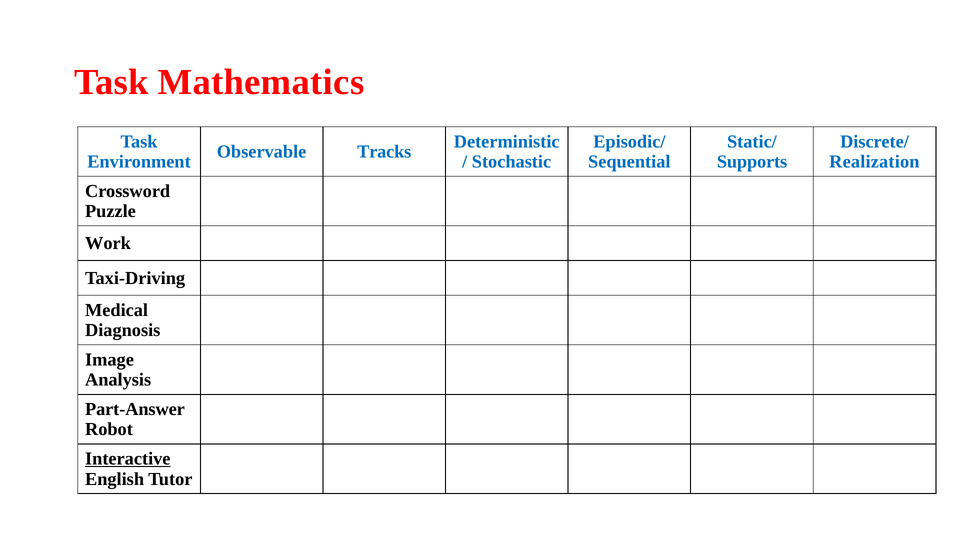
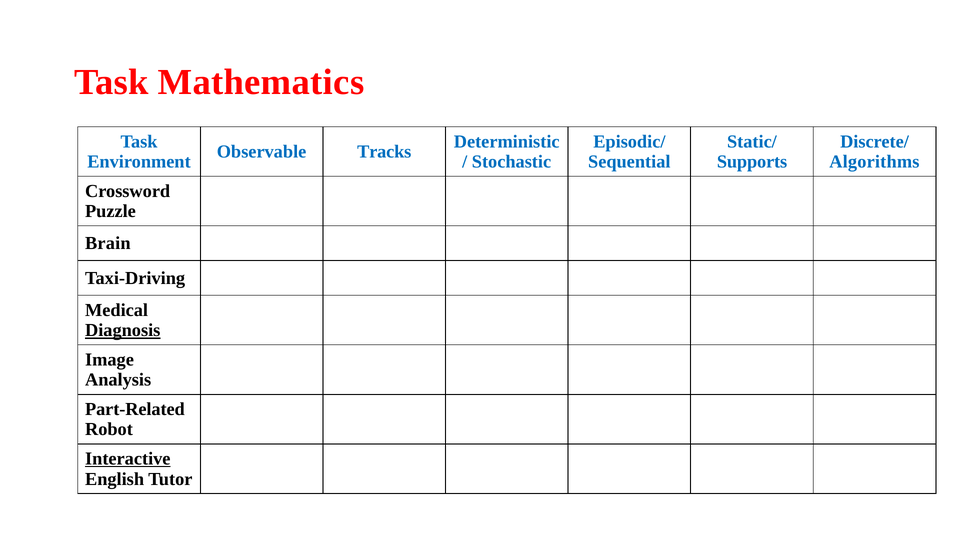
Realization: Realization -> Algorithms (874, 162)
Work: Work -> Brain (108, 243)
Diagnosis underline: none -> present (123, 330)
Part-Answer: Part-Answer -> Part-Related (135, 409)
